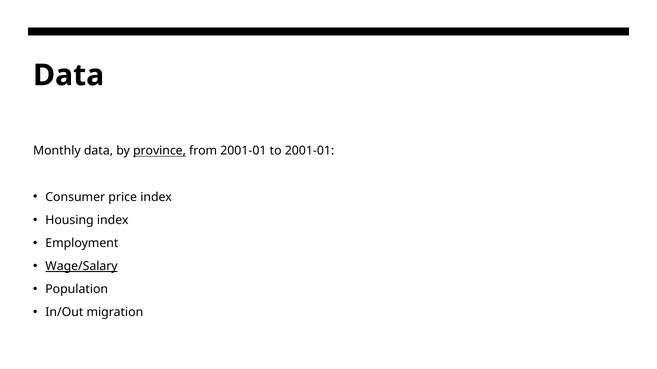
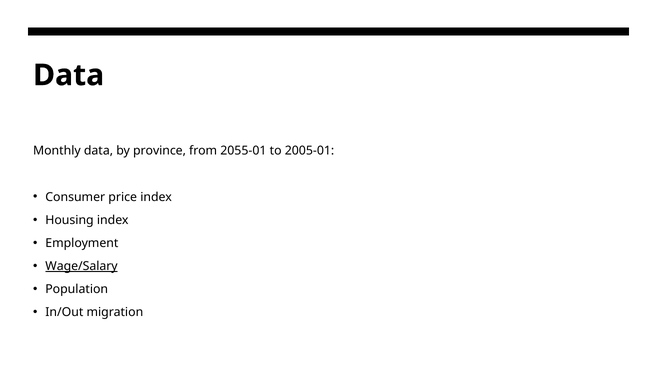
province underline: present -> none (160, 151)
from 2001-01: 2001-01 -> 2055-01 (243, 151)
to 2001-01: 2001-01 -> 2005-01 (310, 151)
